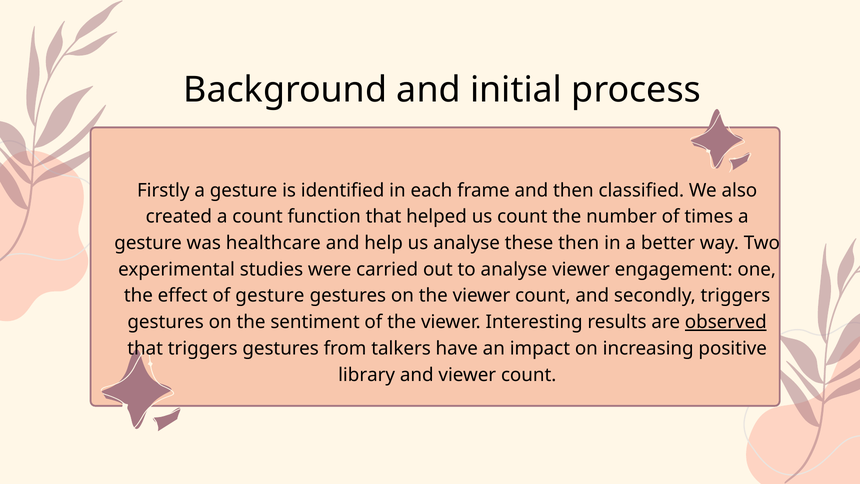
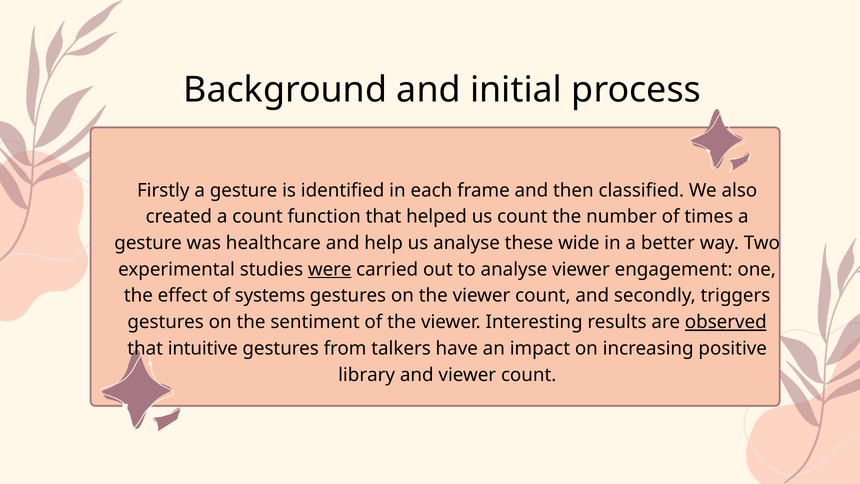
these then: then -> wide (579, 243)
were underline: none -> present (330, 269)
of gesture: gesture -> systems (270, 296)
that triggers: triggers -> intuitive (203, 348)
